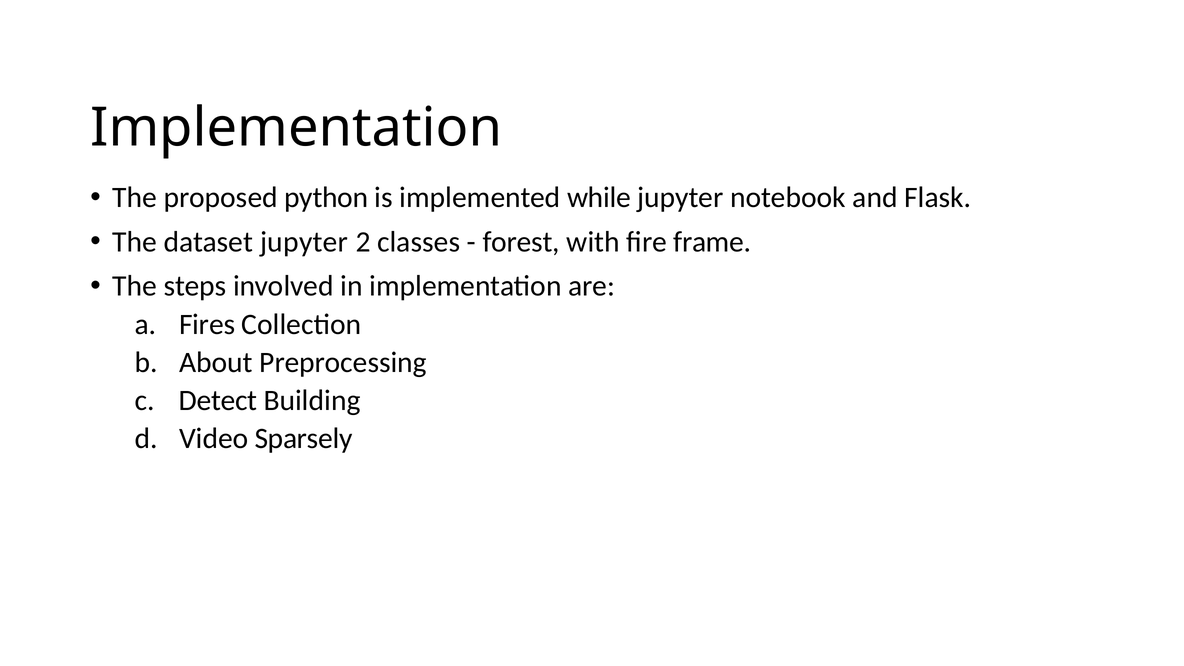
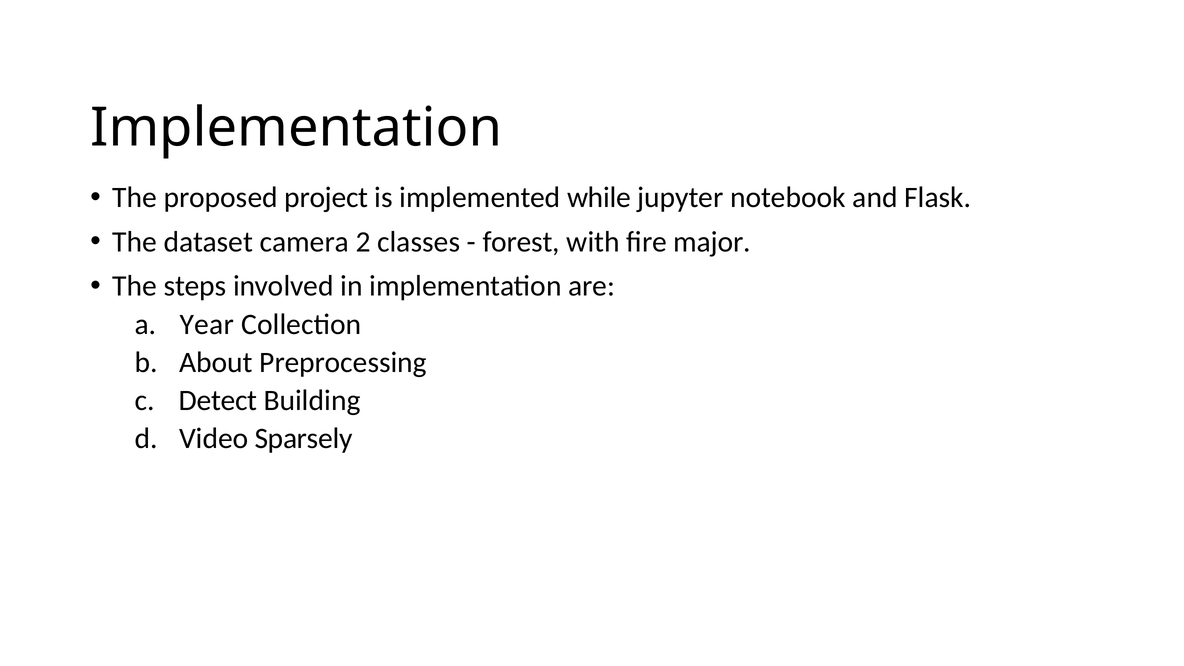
python: python -> project (326, 198)
dataset jupyter: jupyter -> camera (304, 242)
frame: frame -> major (712, 242)
Fires: Fires -> Year (207, 324)
